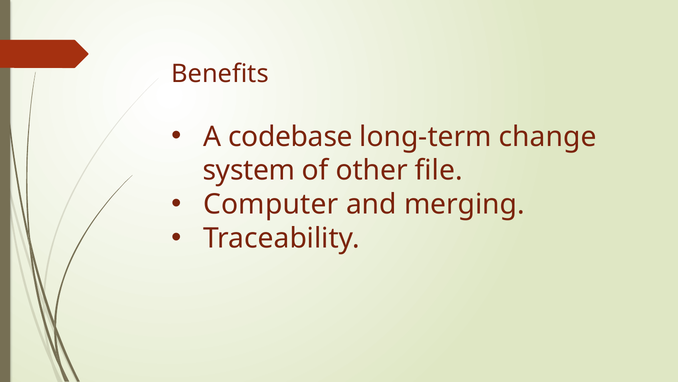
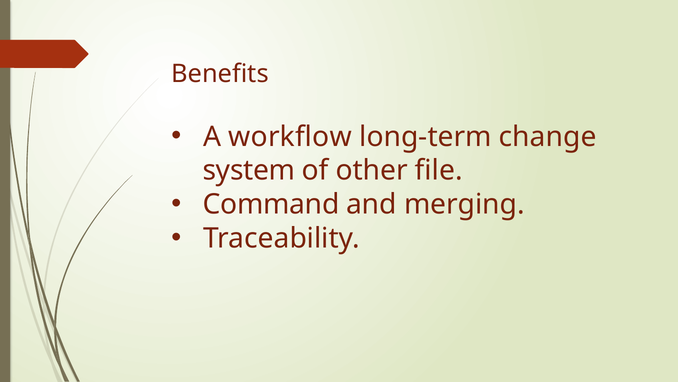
codebase: codebase -> workflow (290, 136)
Computer: Computer -> Command (271, 204)
